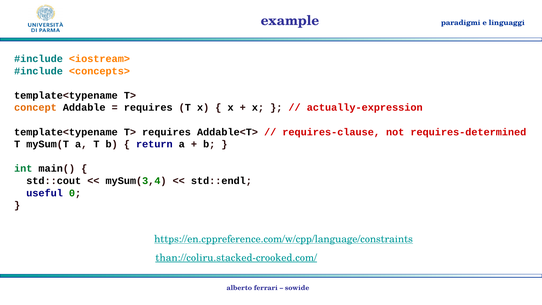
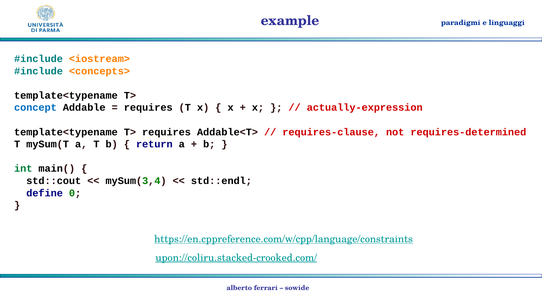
concept colour: orange -> blue (35, 108)
useful: useful -> define (45, 193)
than://coliru.stacked-crooked.com/: than://coliru.stacked-crooked.com/ -> upon://coliru.stacked-crooked.com/ (236, 258)
